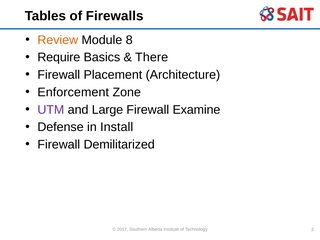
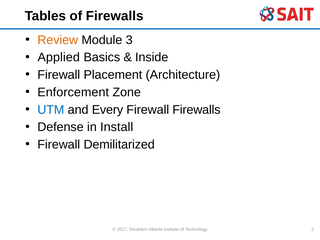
8: 8 -> 3 (129, 40)
Require: Require -> Applied (59, 57)
There: There -> Inside (152, 57)
UTM colour: purple -> blue (51, 110)
Large: Large -> Every (107, 110)
Firewall Examine: Examine -> Firewalls (196, 110)
